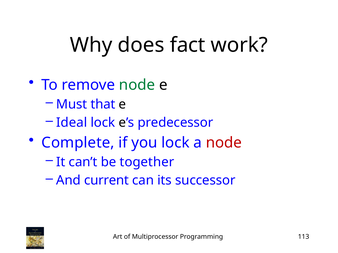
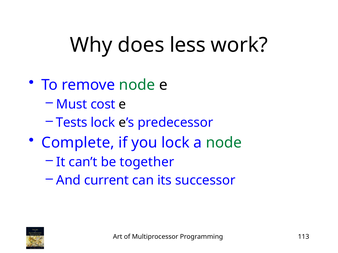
fact: fact -> less (188, 45)
that: that -> cost (103, 104)
Ideal: Ideal -> Tests (72, 123)
node colour: red -> green (224, 143)
